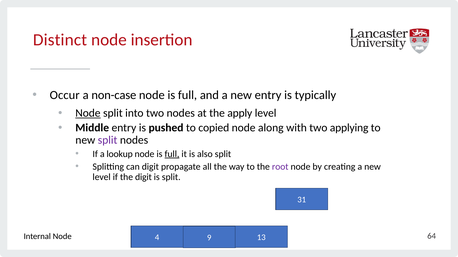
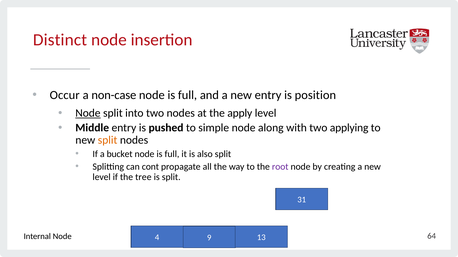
typically: typically -> position (315, 95)
copied: copied -> simple (214, 128)
split colour: purple -> orange (108, 141)
lookup: lookup -> bucket (120, 154)
full underline: present -> none (172, 154)
can digit: digit -> cont (150, 167)
the digit: digit -> tree (143, 177)
